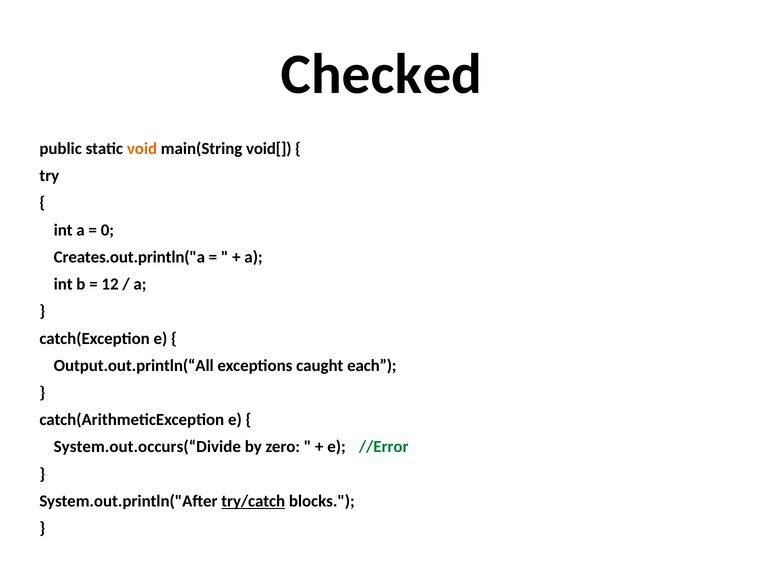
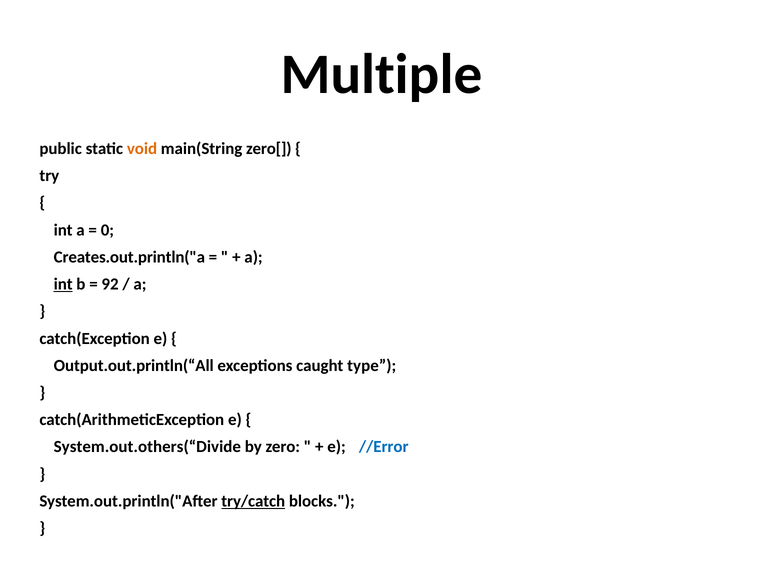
Checked: Checked -> Multiple (382, 75)
void[: void[ -> zero[ (269, 149)
int underline: none -> present (63, 284)
12: 12 -> 92 (110, 284)
each: each -> type (372, 366)
System.out.occurs(“Divide: System.out.occurs(“Divide -> System.out.others(“Divide (147, 447)
//Error colour: green -> blue (384, 447)
